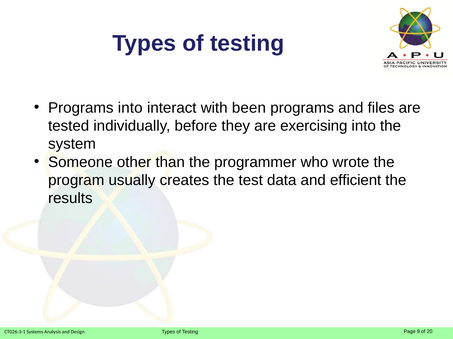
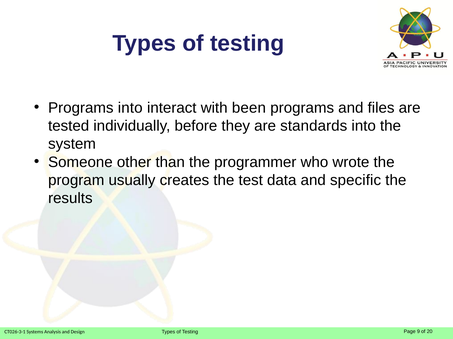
exercising: exercising -> standards (314, 126)
efficient: efficient -> specific (356, 181)
